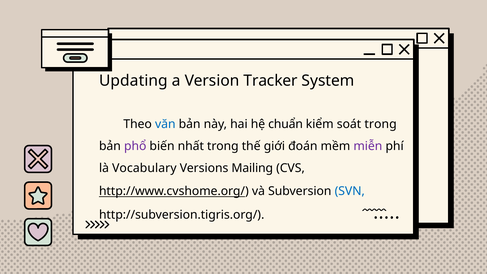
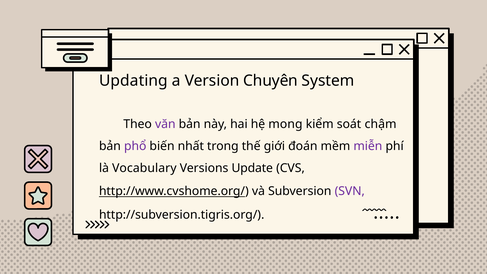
Tracker: Tracker -> Chuyên (271, 81)
văn colour: blue -> purple (165, 124)
chuẩn: chuẩn -> mong (285, 124)
soát trong: trong -> chậm (381, 124)
Mailing: Mailing -> Update (252, 168)
SVN colour: blue -> purple (350, 191)
